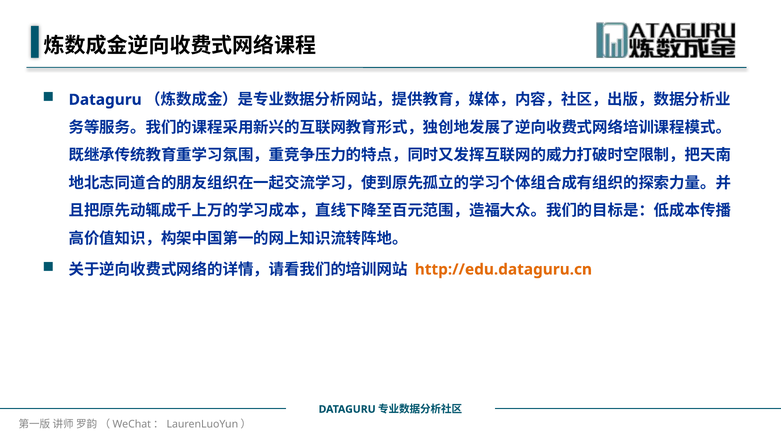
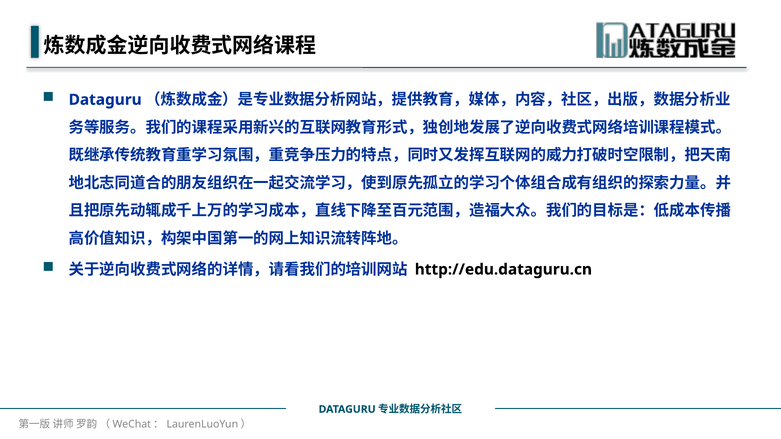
http://edu.dataguru.cn colour: orange -> black (503, 269)
